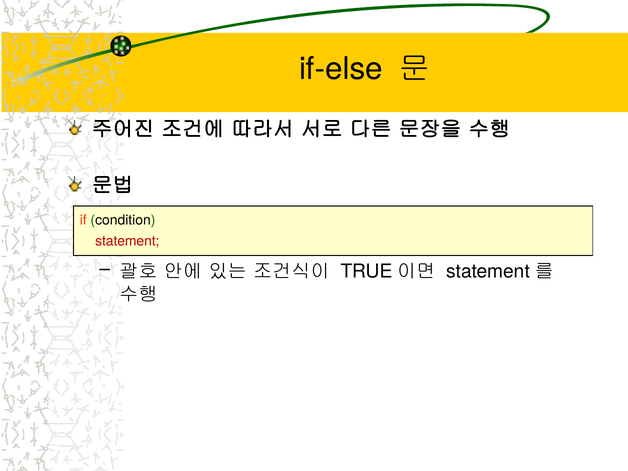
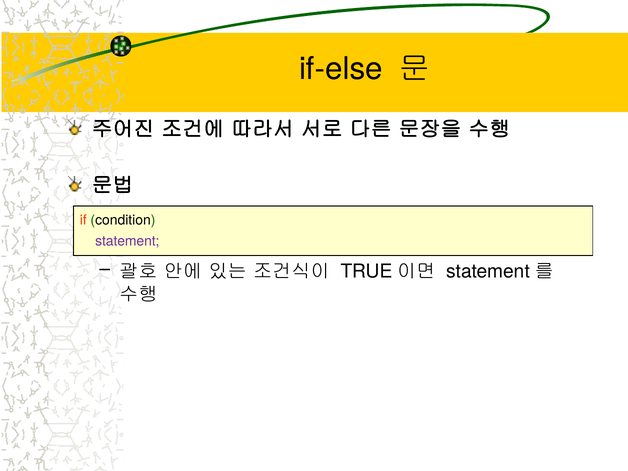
statement colour: red -> purple (127, 241)
